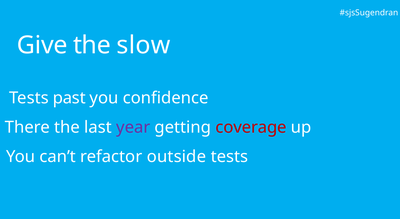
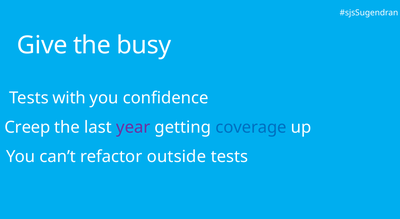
slow: slow -> busy (144, 45)
past: past -> with (69, 98)
There: There -> Creep (28, 128)
coverage colour: red -> blue (251, 128)
